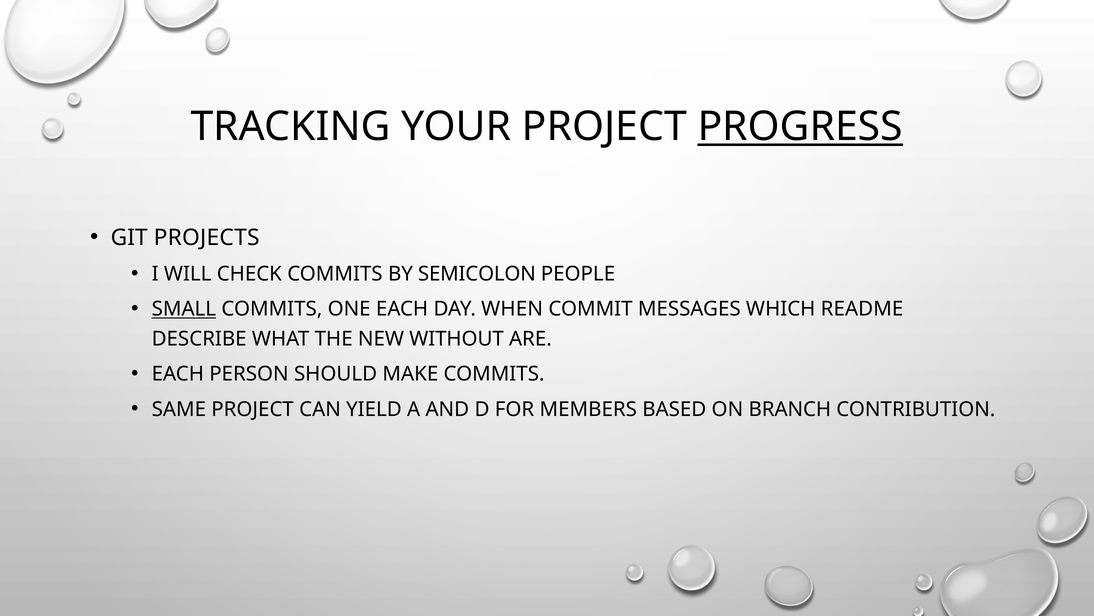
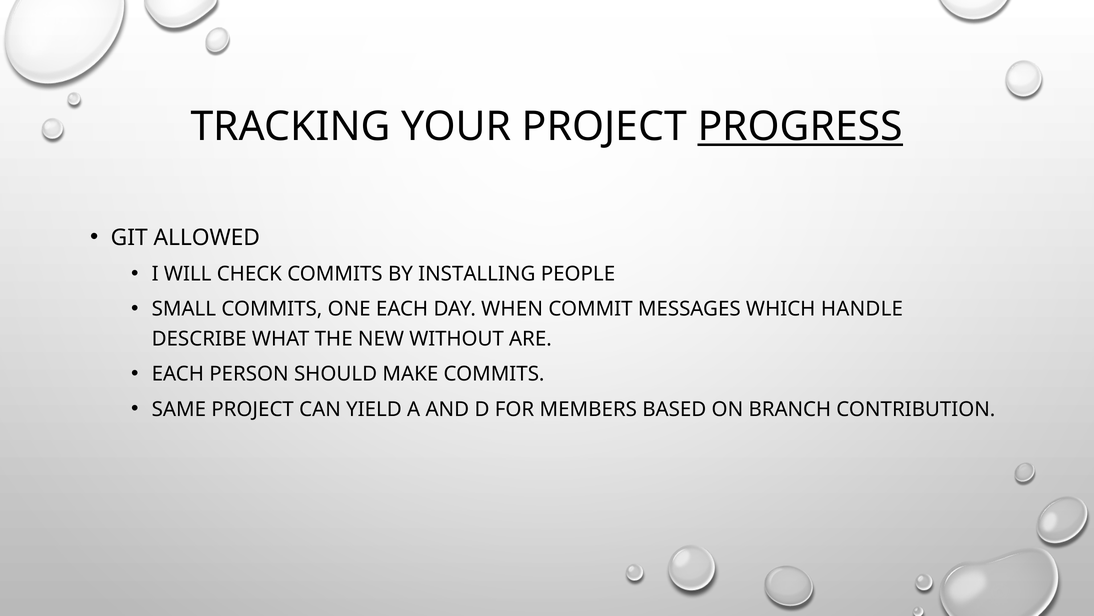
PROJECTS: PROJECTS -> ALLOWED (207, 237)
SEMICOLON: SEMICOLON -> INSTALLING (477, 274)
SMALL underline: present -> none (184, 309)
README: README -> HANDLE (862, 309)
